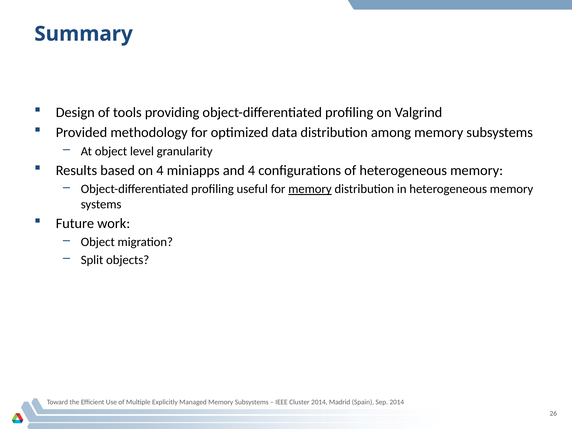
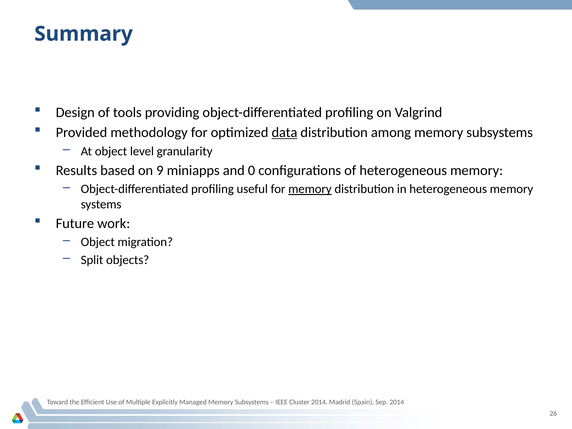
data underline: none -> present (284, 133)
on 4: 4 -> 9 (160, 170)
and 4: 4 -> 0 (252, 170)
